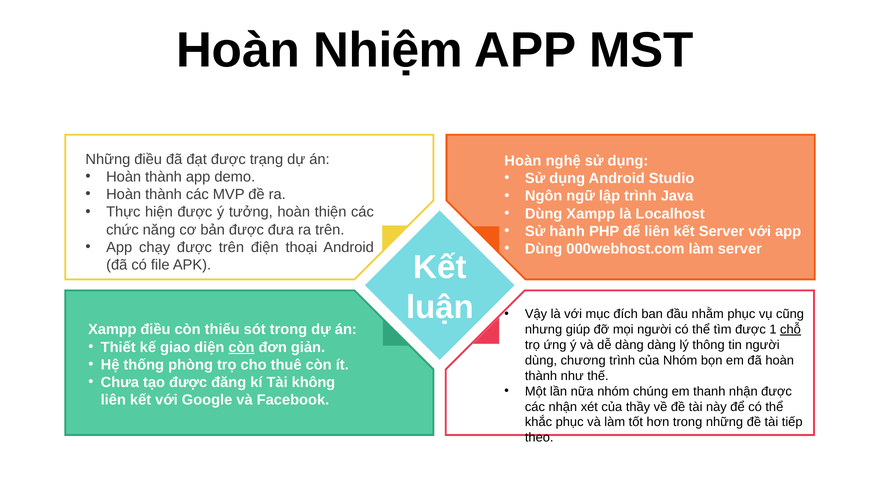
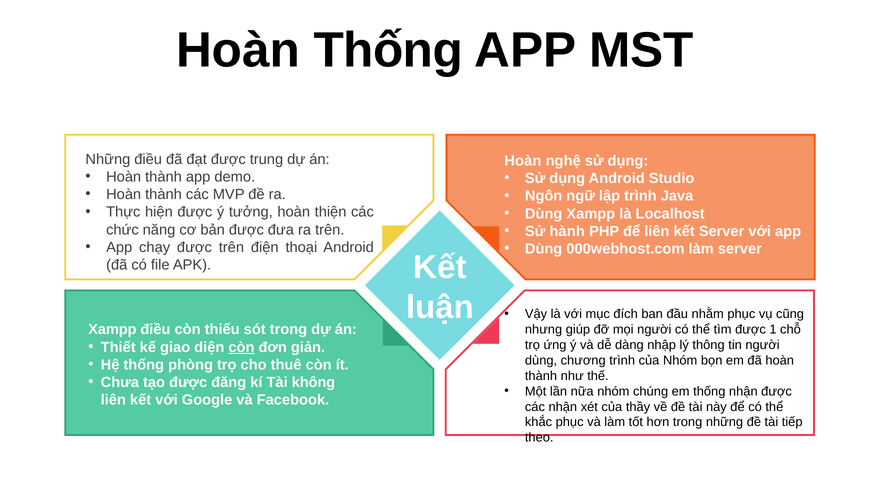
Hoàn Nhiệm: Nhiệm -> Thống (388, 50)
trạng: trạng -> trung (266, 159)
chỗ underline: present -> none (790, 330)
dàng dàng: dàng -> nhập (662, 345)
em thanh: thanh -> thống (709, 391)
